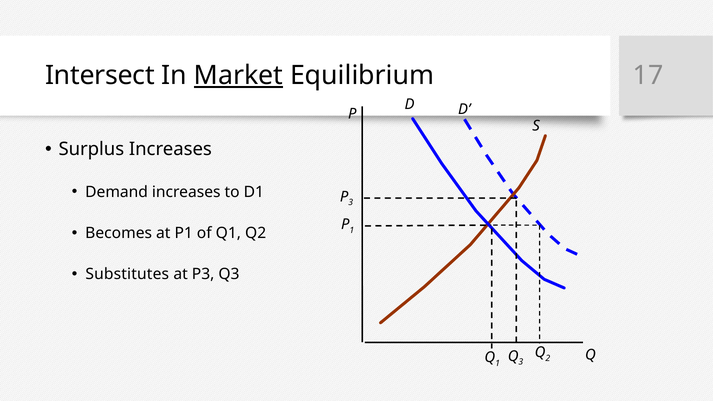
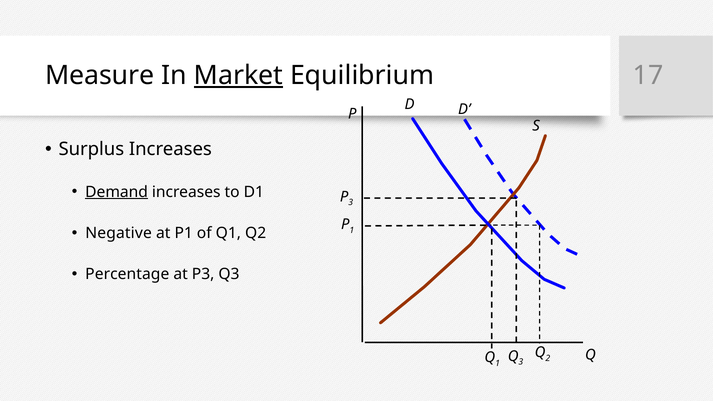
Intersect: Intersect -> Measure (100, 75)
Demand underline: none -> present (117, 192)
Becomes: Becomes -> Negative (119, 233)
Substitutes: Substitutes -> Percentage (127, 274)
